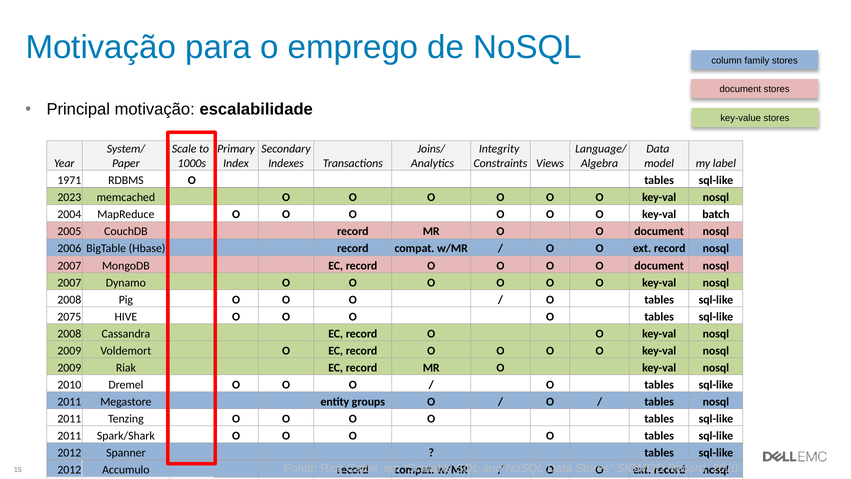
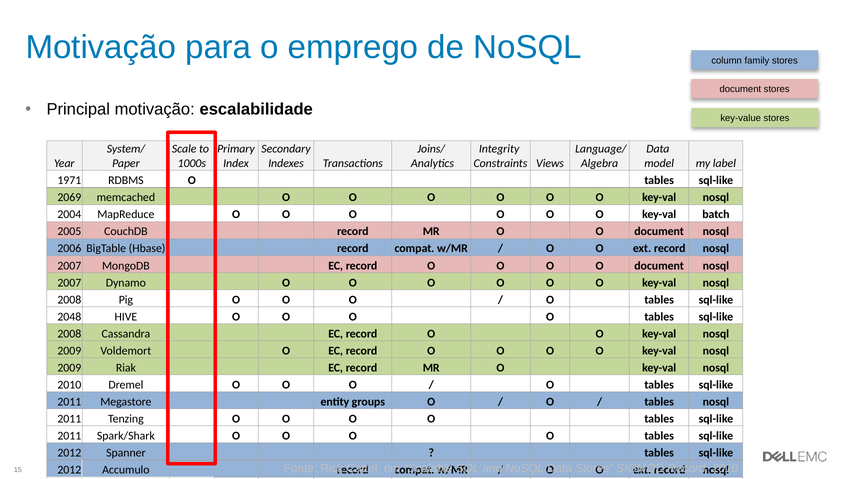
2023: 2023 -> 2069 (69, 197)
2075: 2075 -> 2048 (69, 316)
